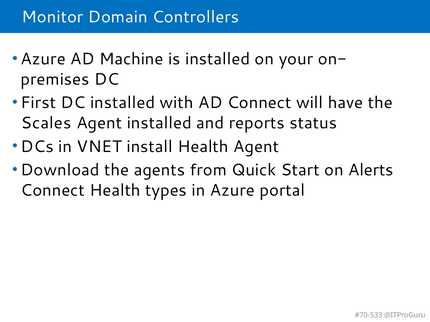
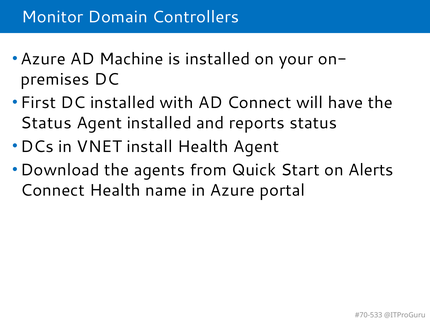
Scales: Scales -> Status (46, 123)
types: types -> name (166, 190)
